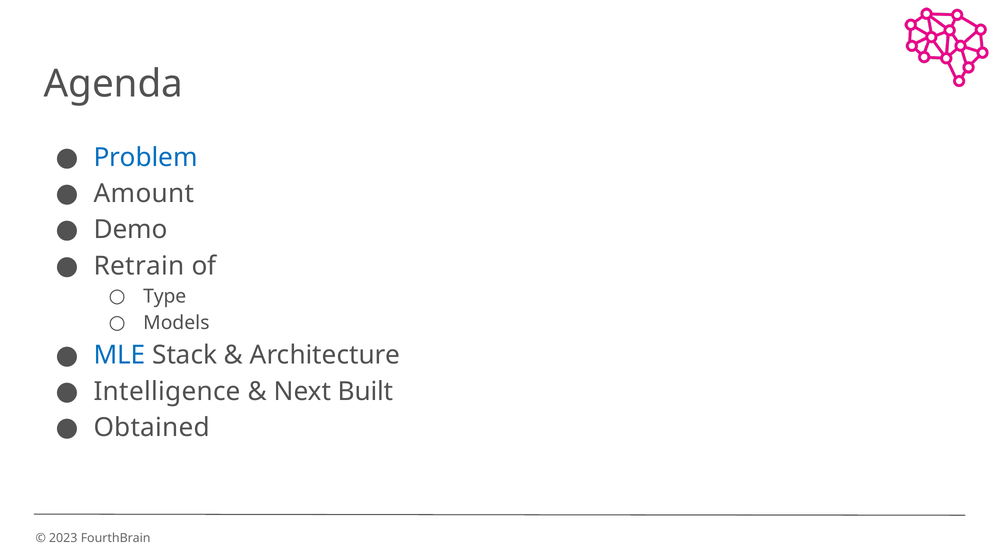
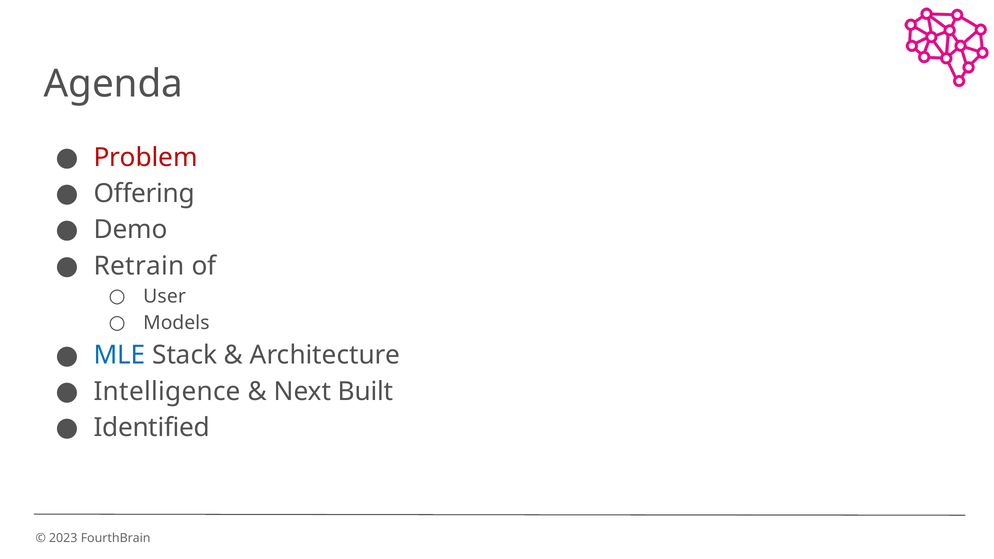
Problem colour: blue -> red (146, 157)
Amount: Amount -> Offering (144, 194)
Type: Type -> User (165, 296)
Obtained: Obtained -> Identified (152, 428)
